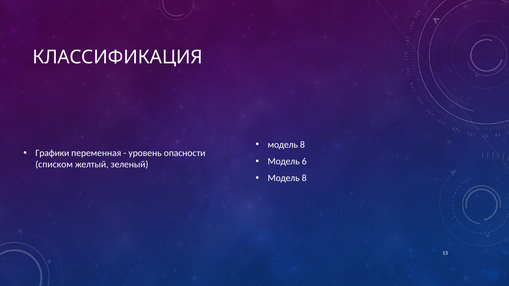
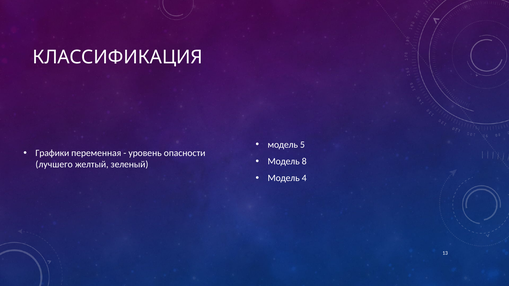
8: 8 -> 5 (302, 145)
6: 6 -> 8 (304, 162)
списком: списком -> лучшего (54, 165)
8: 8 -> 4 (304, 178)
